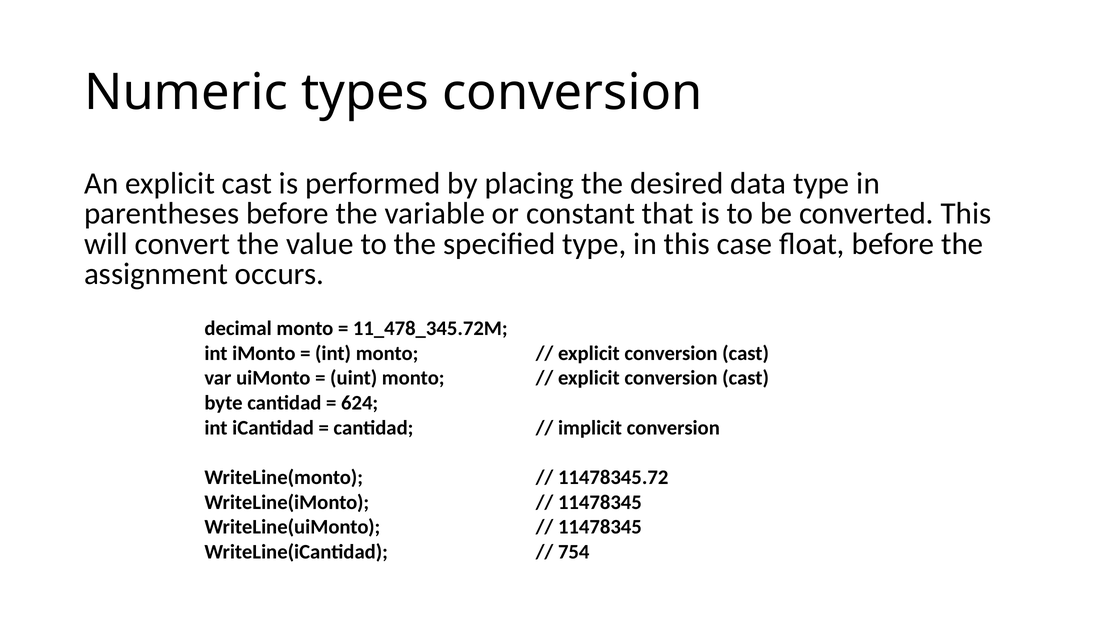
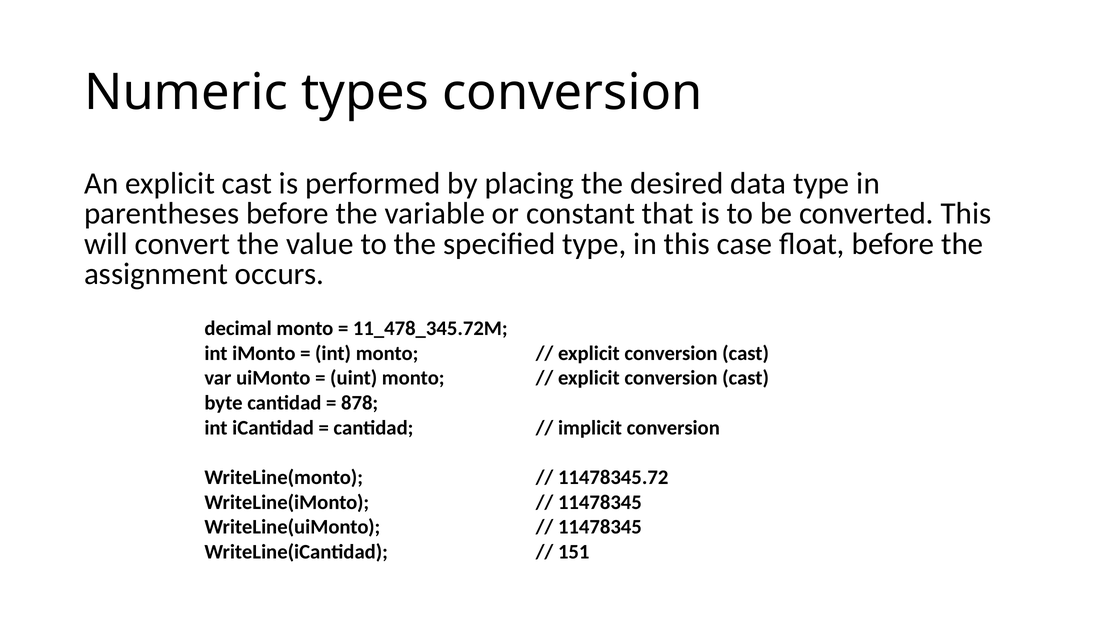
624: 624 -> 878 (360, 403)
754: 754 -> 151 (574, 552)
